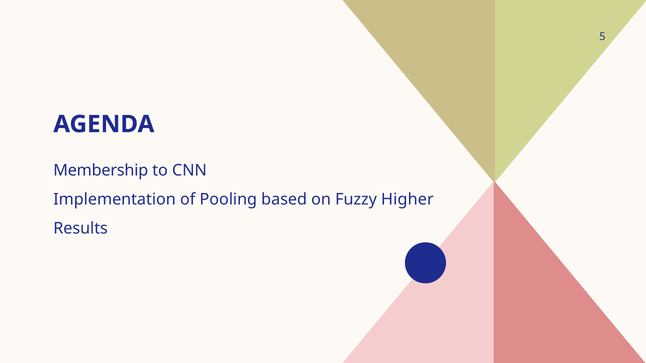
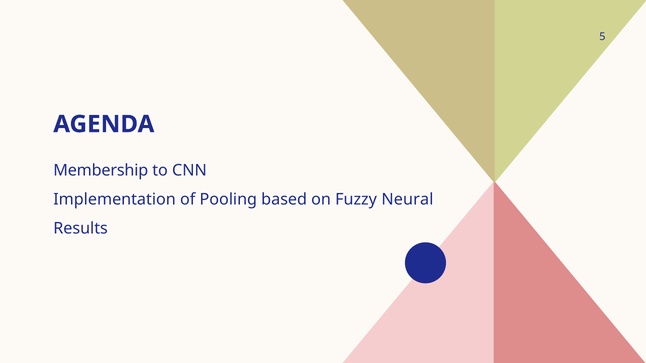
Higher: Higher -> Neural (407, 200)
